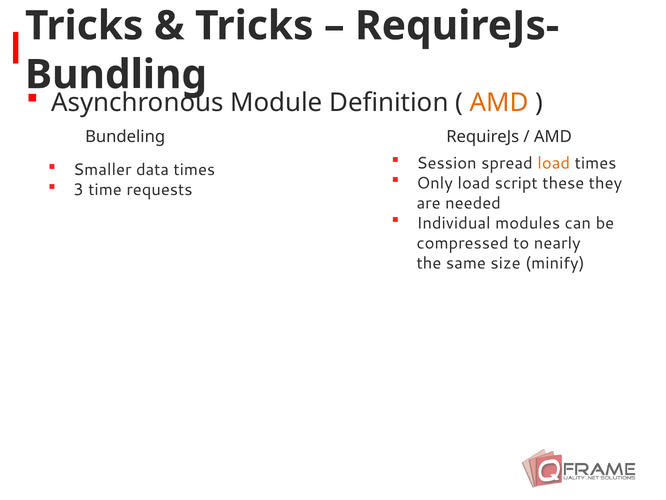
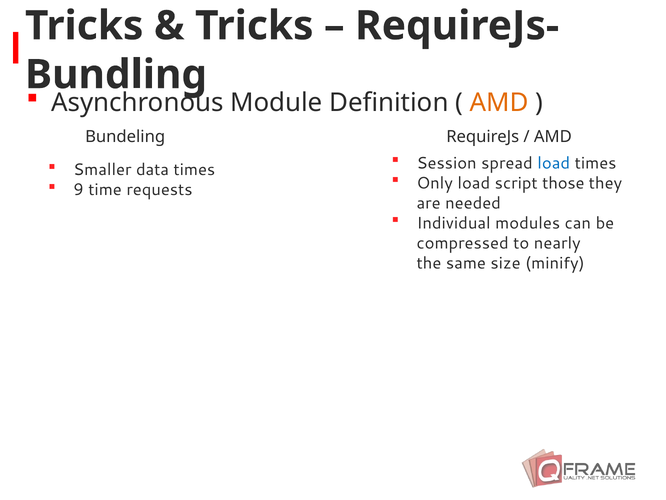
load colour: orange -> blue (554, 163)
these: these -> those (563, 183)
3: 3 -> 9 (78, 190)
